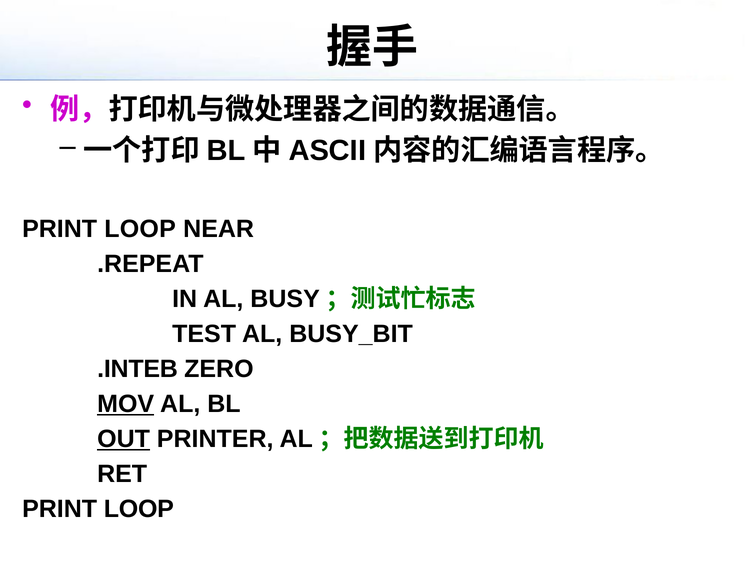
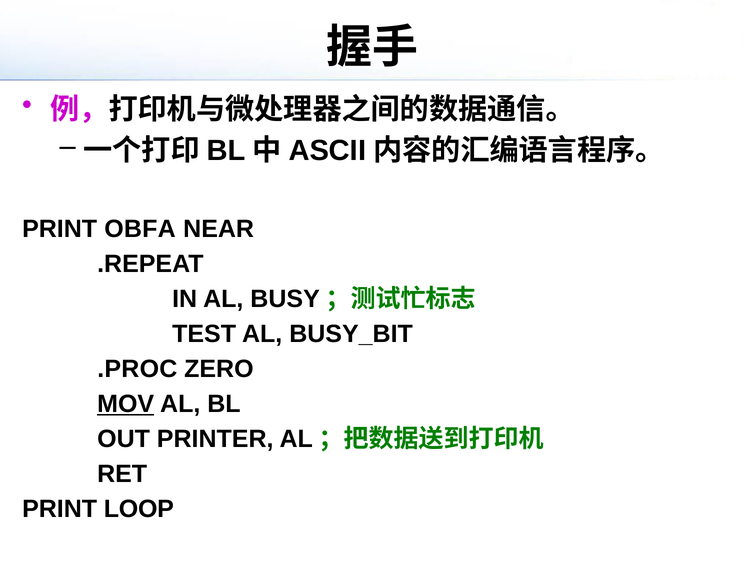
LOOP: LOOP -> OBFA (140, 229)
.INTEB: .INTEB -> .PROC (137, 369)
OUT underline: present -> none (124, 439)
